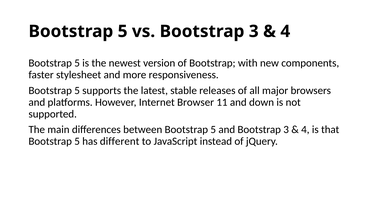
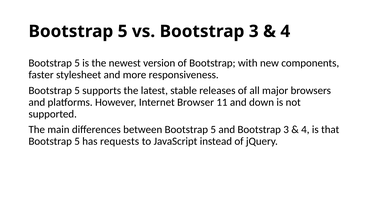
different: different -> requests (120, 142)
